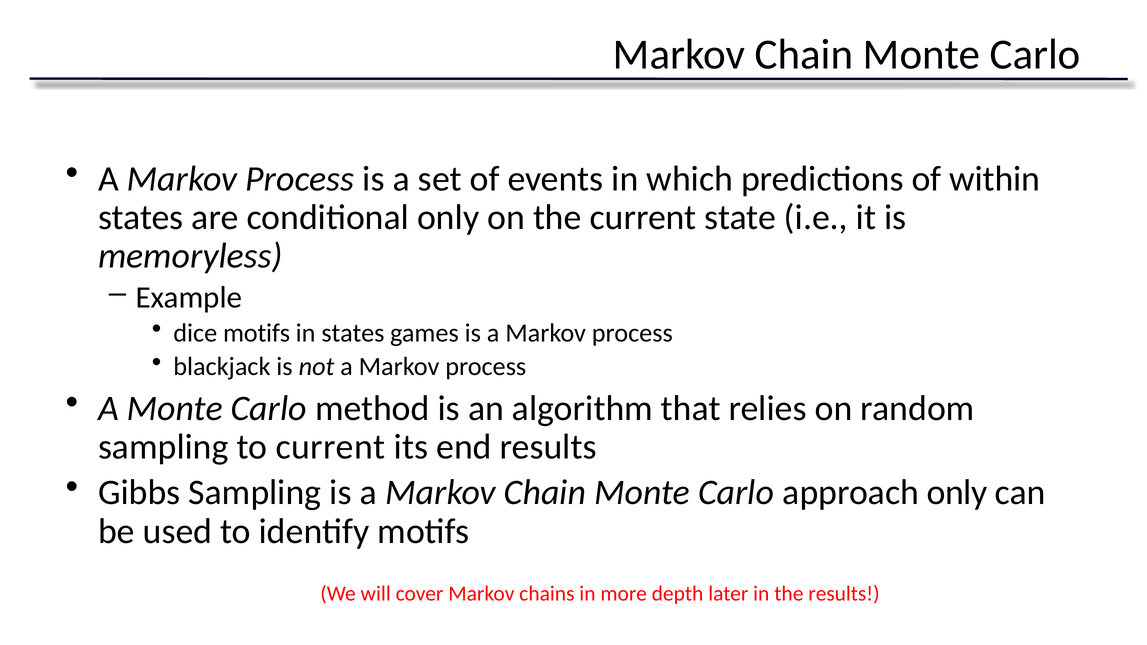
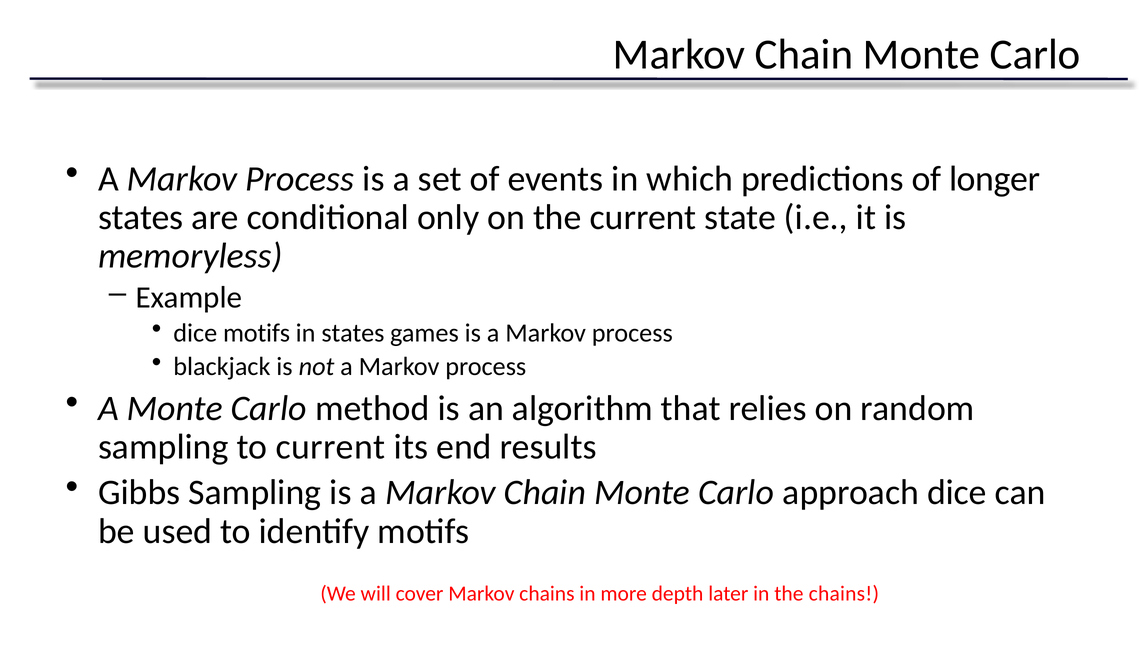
within: within -> longer (995, 179)
approach only: only -> dice (957, 493)
the results: results -> chains (844, 594)
